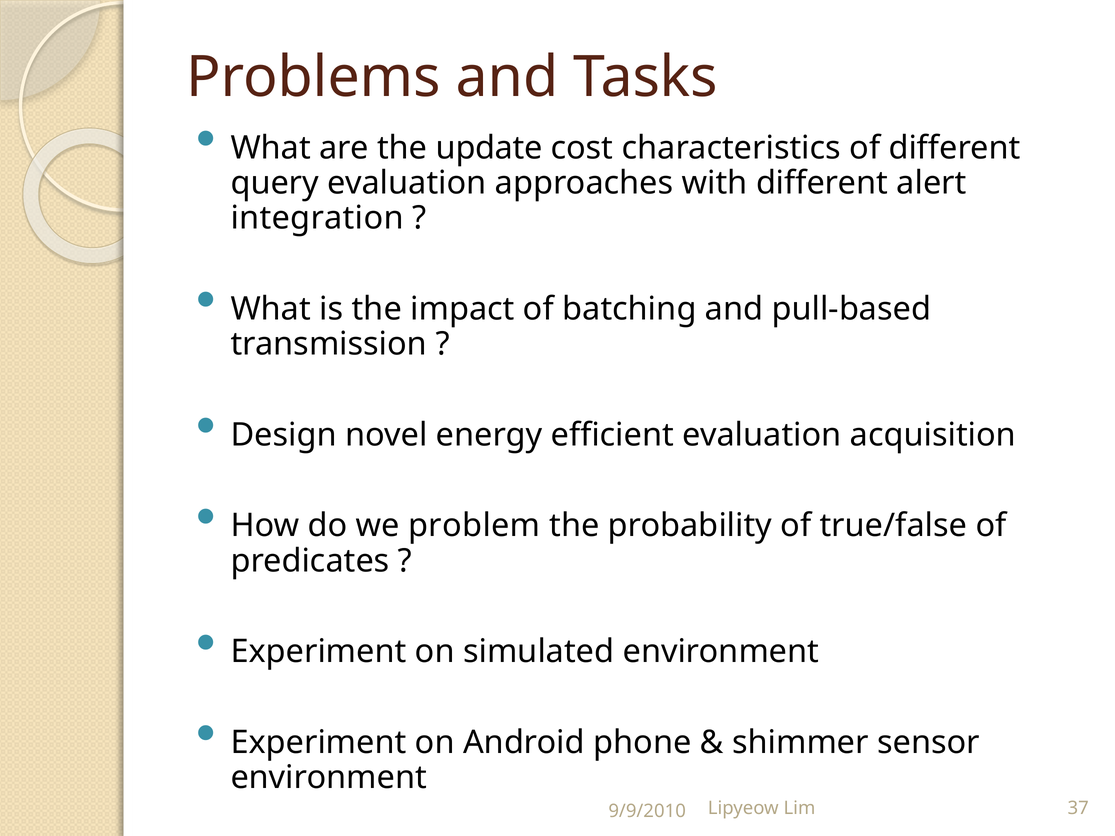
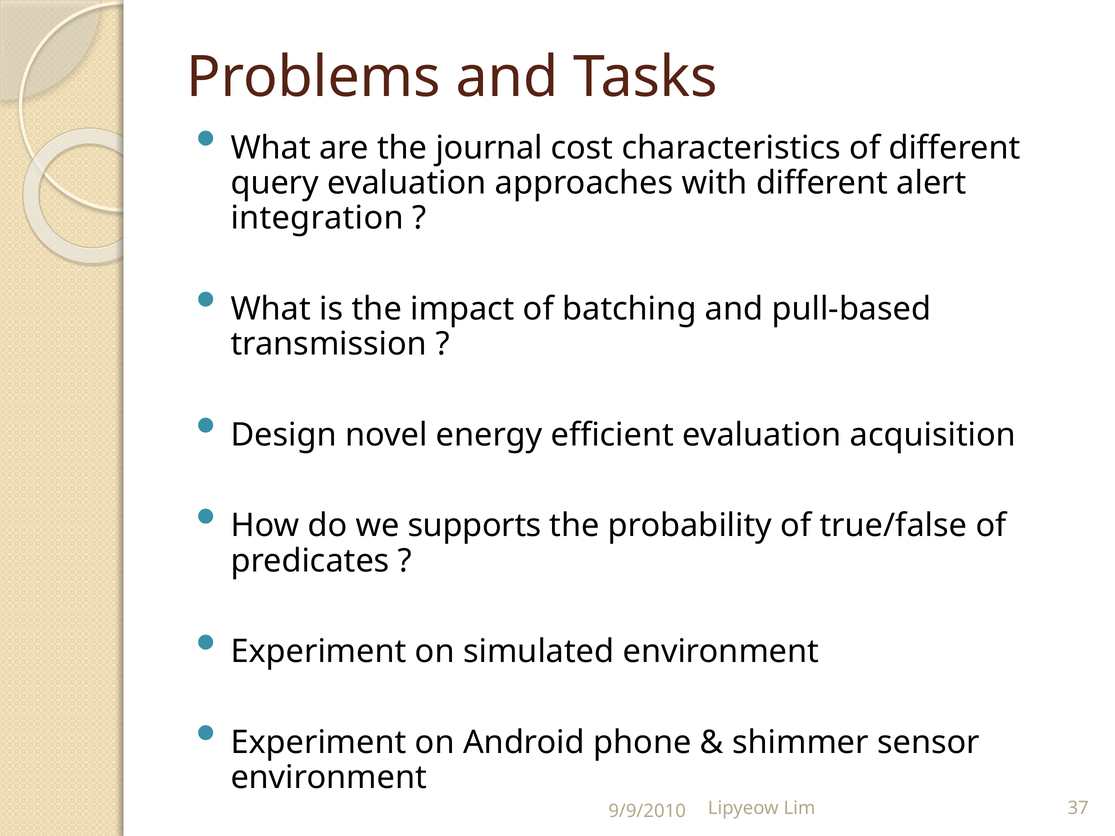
update: update -> journal (489, 148)
problem: problem -> supports (475, 526)
